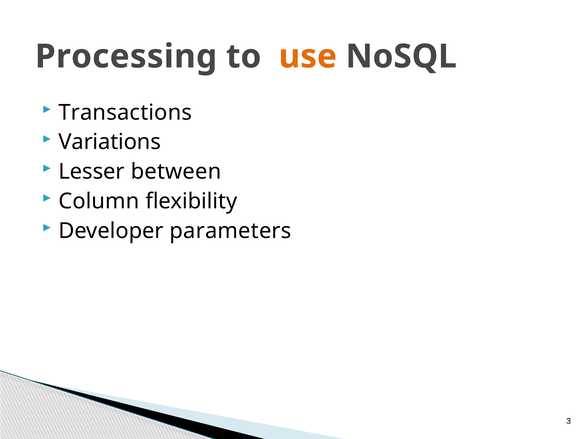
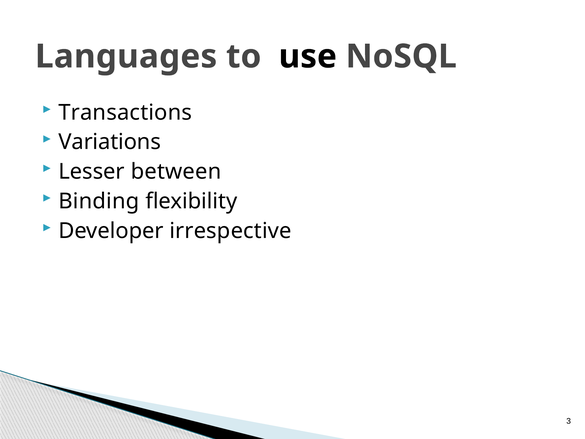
Processing: Processing -> Languages (126, 56)
use colour: orange -> black (308, 56)
Column: Column -> Binding (99, 201)
parameters: parameters -> irrespective (231, 231)
